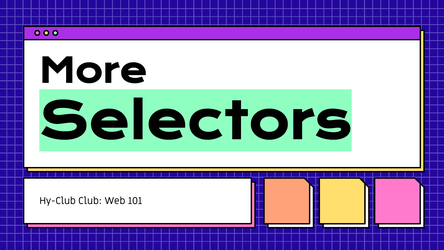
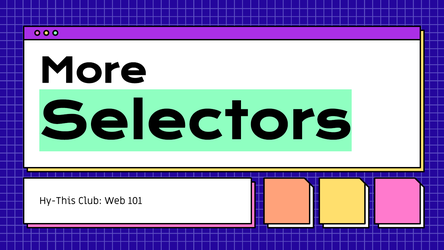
Hy-Club: Hy-Club -> Hy-This (58, 201)
